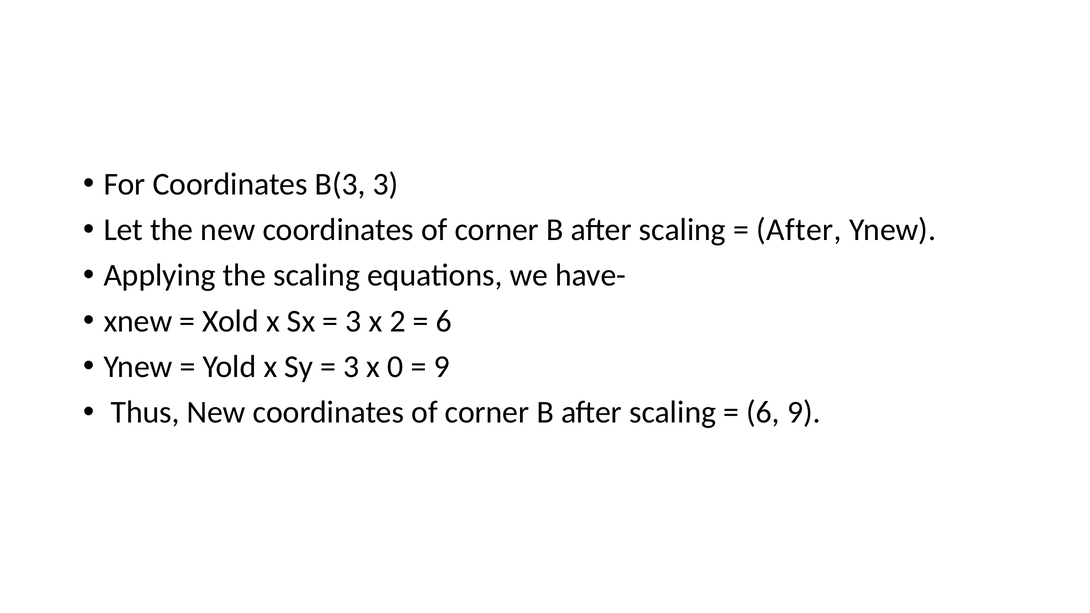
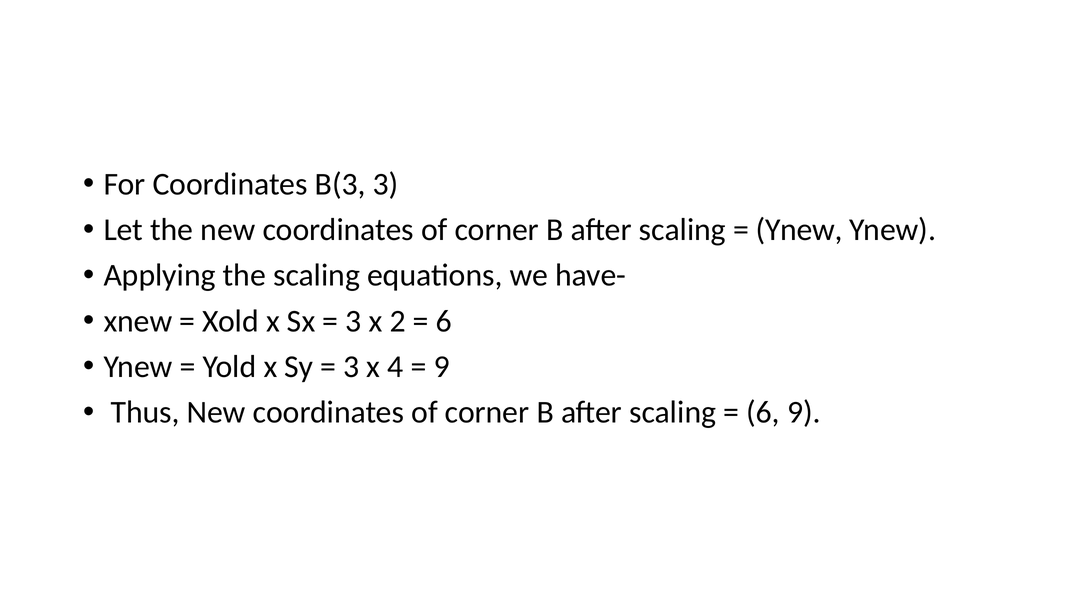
After: After -> Ynew (799, 230)
0: 0 -> 4 (395, 367)
